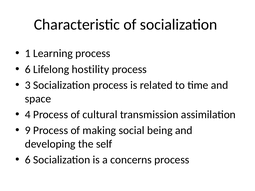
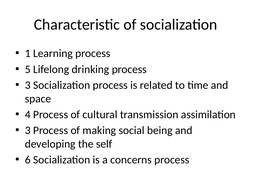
6: 6 -> 5 (28, 69)
hostility: hostility -> drinking (91, 69)
9: 9 -> 3 (28, 131)
